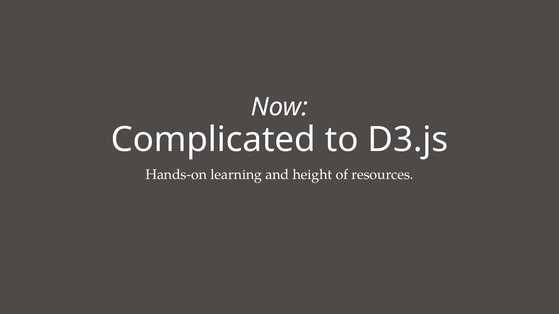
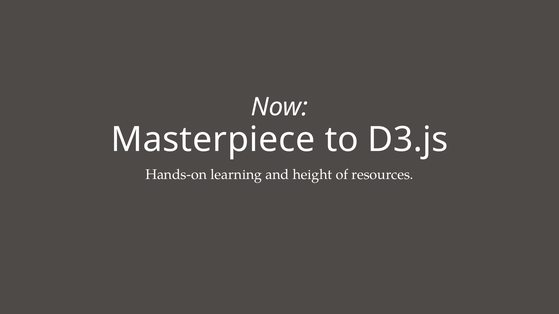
Complicated: Complicated -> Masterpiece (213, 140)
